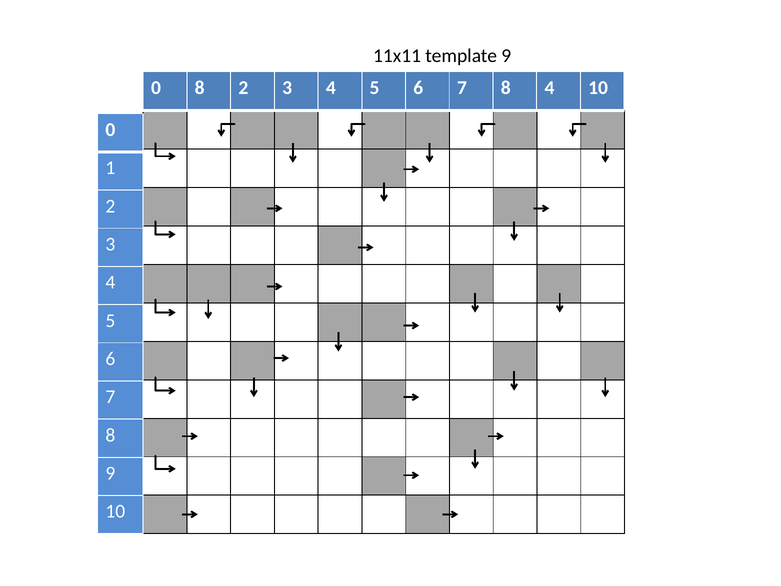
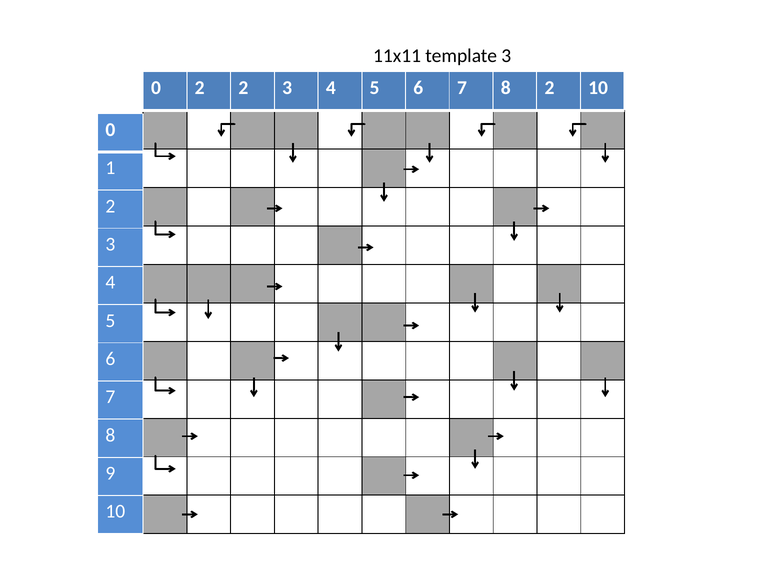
template 9: 9 -> 3 (506, 56)
0 8: 8 -> 2 (200, 88)
8 4: 4 -> 2 (549, 88)
